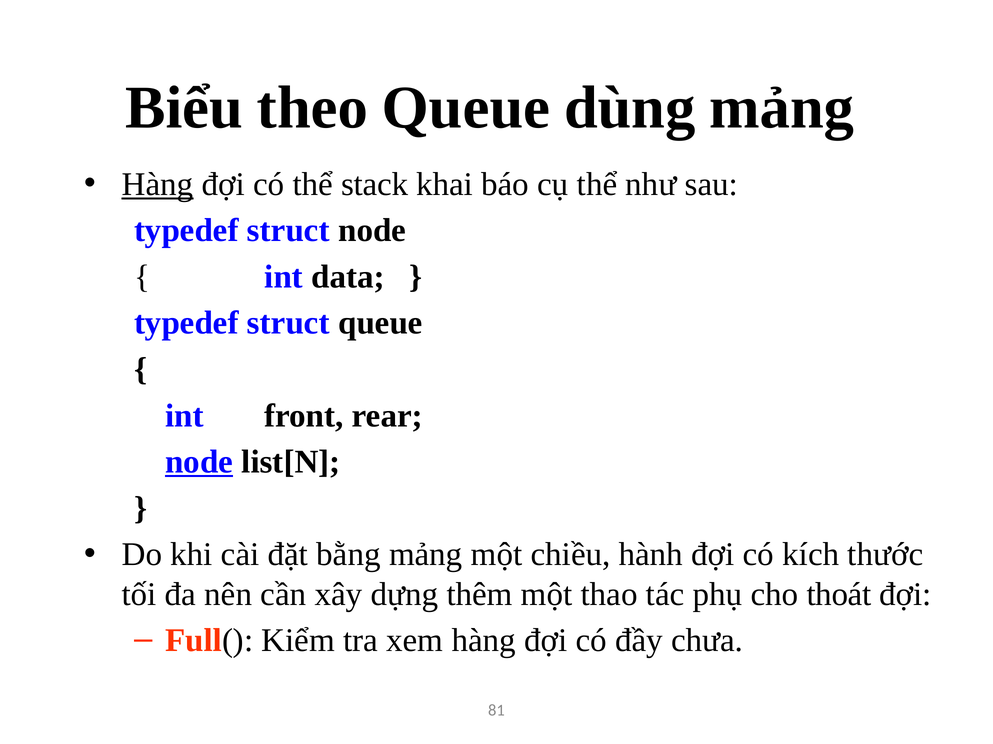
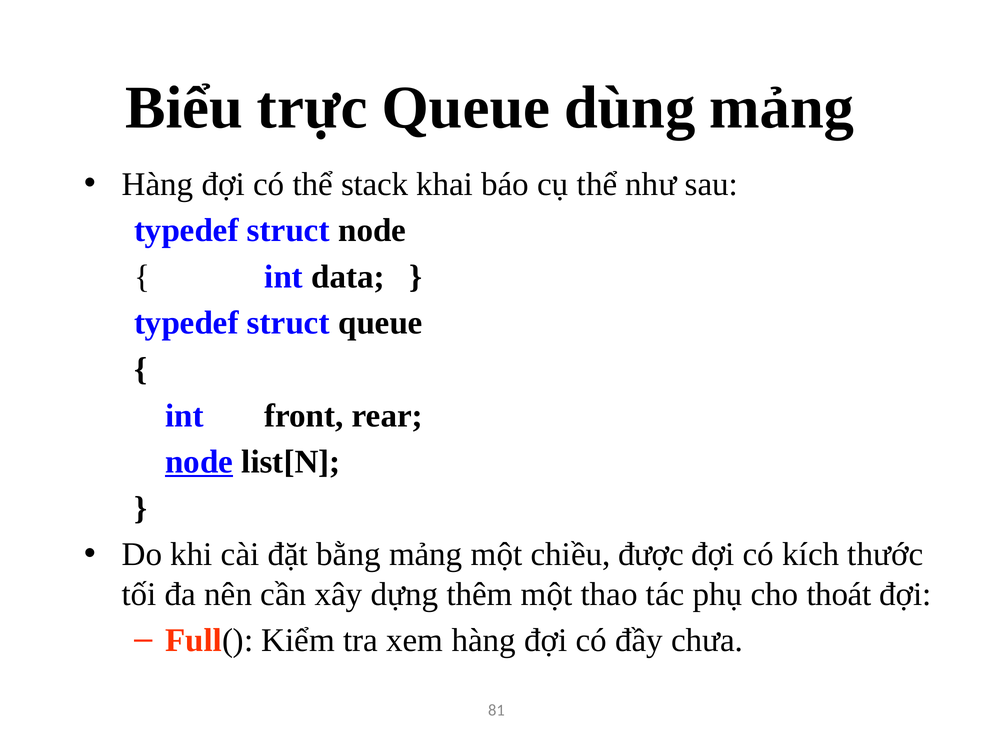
theo: theo -> trực (312, 108)
Hàng underline: present -> none (157, 184)
hành: hành -> được (651, 555)
